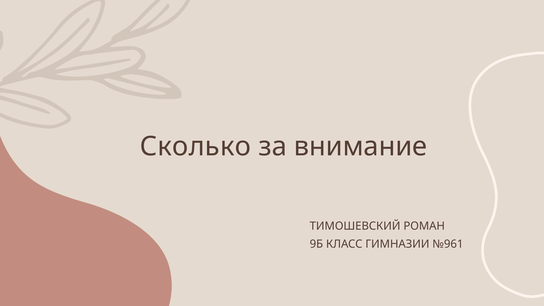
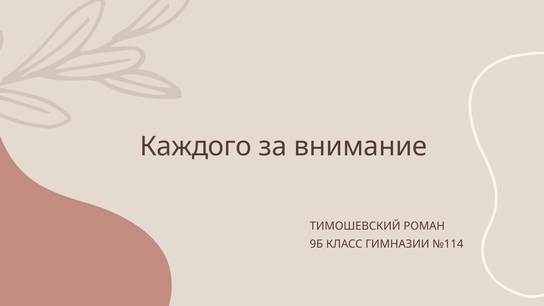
Сколько: Сколько -> Каждого (196, 146)
№961: №961 -> №114 (448, 244)
